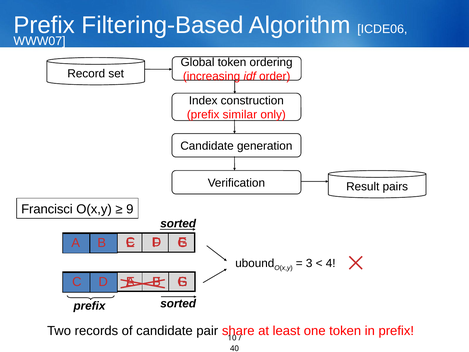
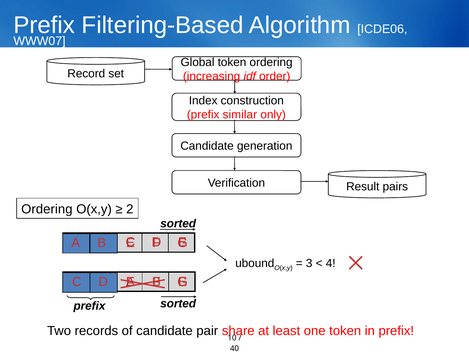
Francisci: Francisci -> Ordering (47, 209)
9: 9 -> 2 (130, 209)
